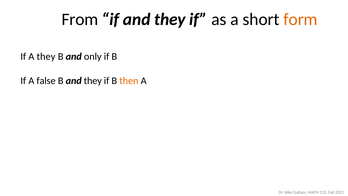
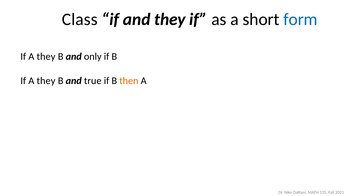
From: From -> Class (80, 19)
form colour: orange -> blue (301, 19)
false: false -> they (46, 81)
B and they: they -> true (93, 81)
